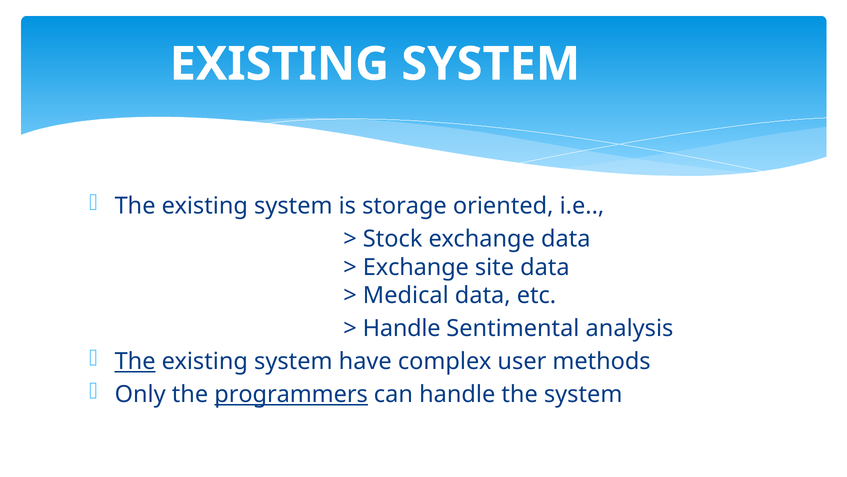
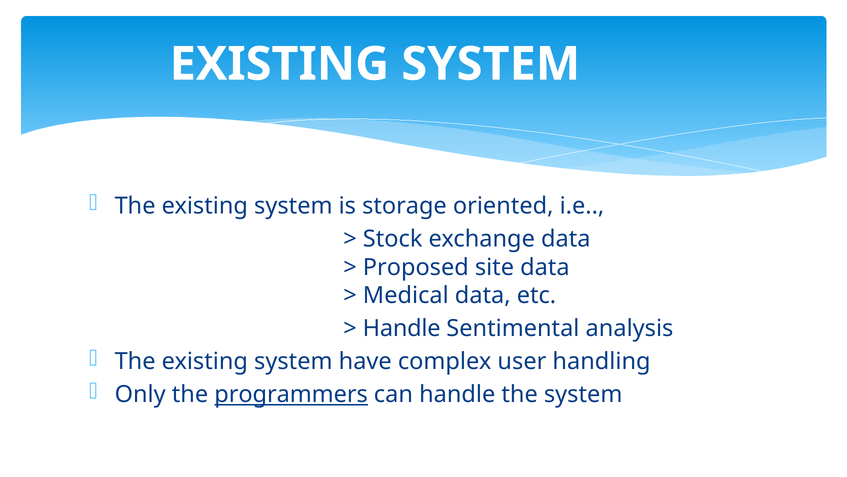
Exchange: Exchange -> Proposed (416, 267)
The underline: present -> none (135, 361)
methods: methods -> handling (602, 361)
